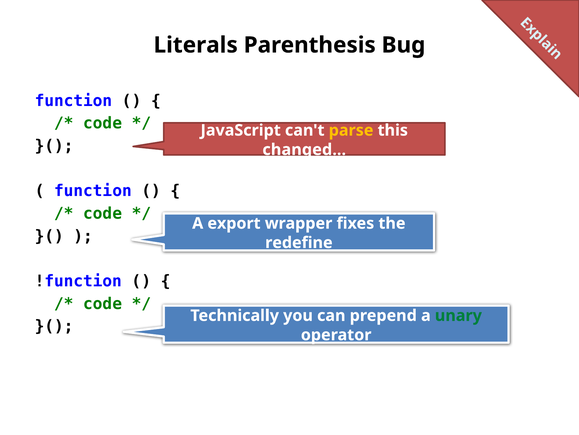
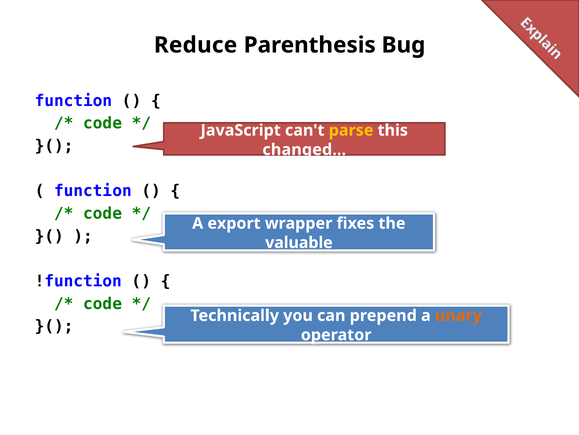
Literals: Literals -> Reduce (196, 45)
redefine: redefine -> valuable (299, 242)
unary colour: green -> orange (458, 315)
